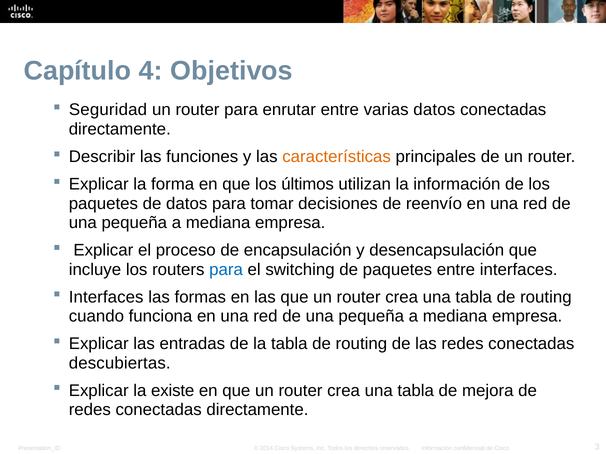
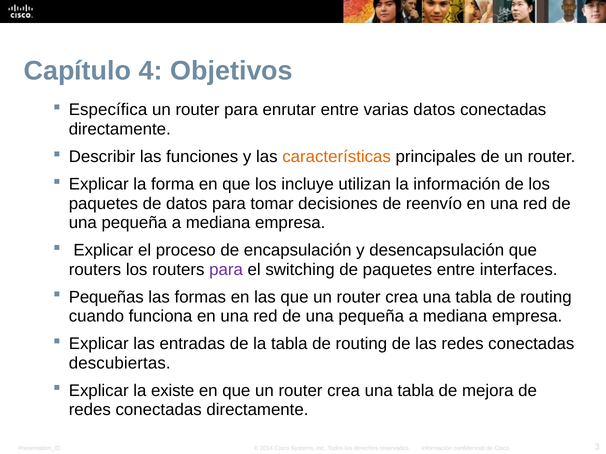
Seguridad: Seguridad -> Específica (108, 110)
últimos: últimos -> incluye (308, 185)
incluye: incluye -> routers (95, 270)
para colour: blue -> purple (226, 270)
Interfaces: Interfaces -> Pequeñas (106, 297)
